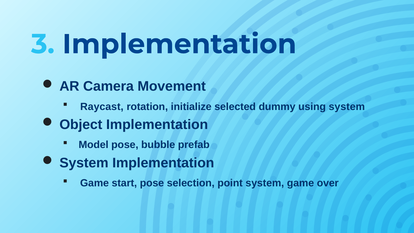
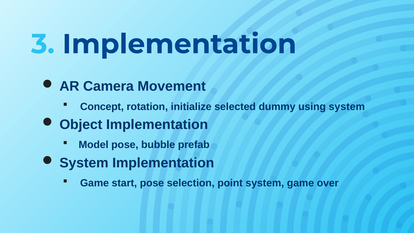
Raycast: Raycast -> Concept (102, 107)
